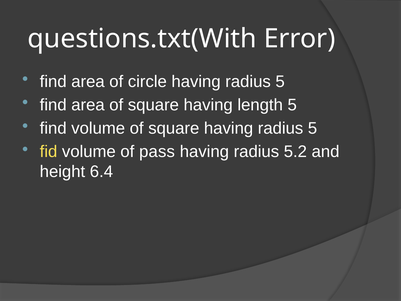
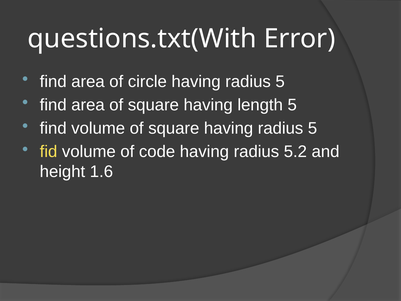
pass: pass -> code (157, 152)
6.4: 6.4 -> 1.6 (101, 172)
